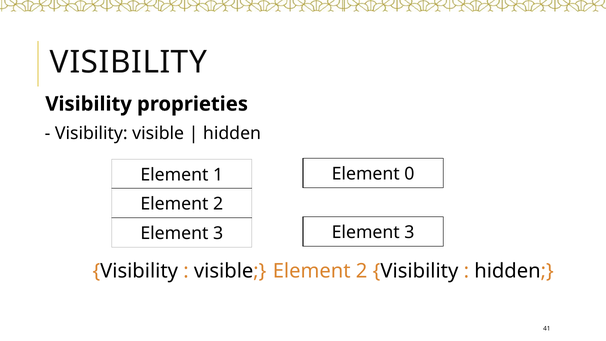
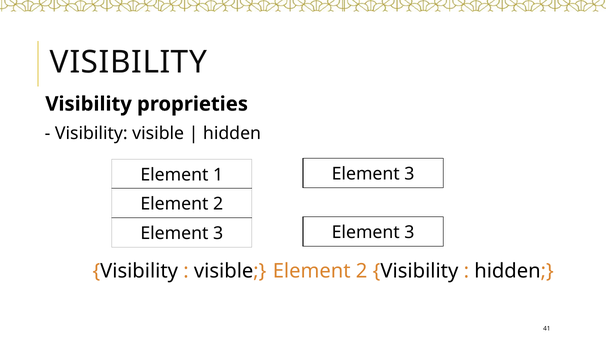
0: 0 -> 3 (409, 174)
